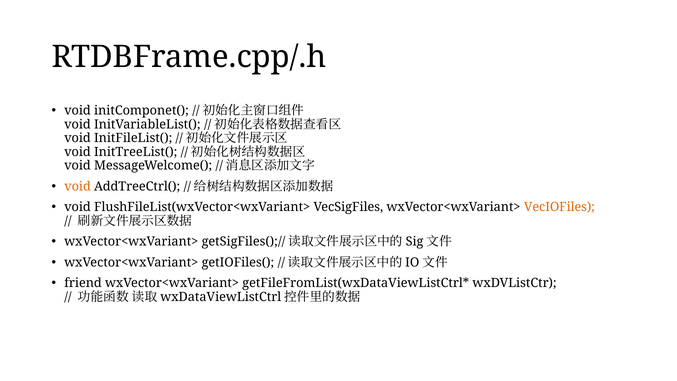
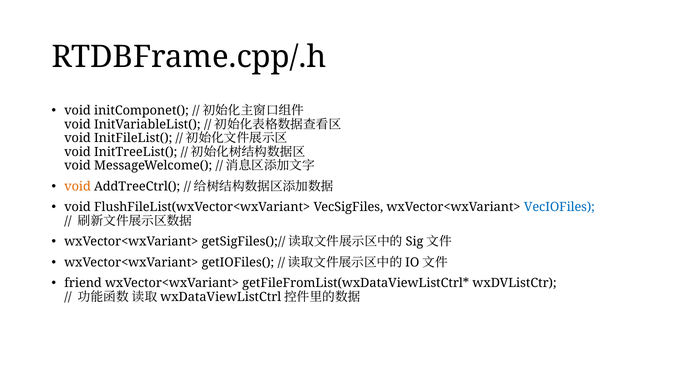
VecIOFiles colour: orange -> blue (559, 207)
